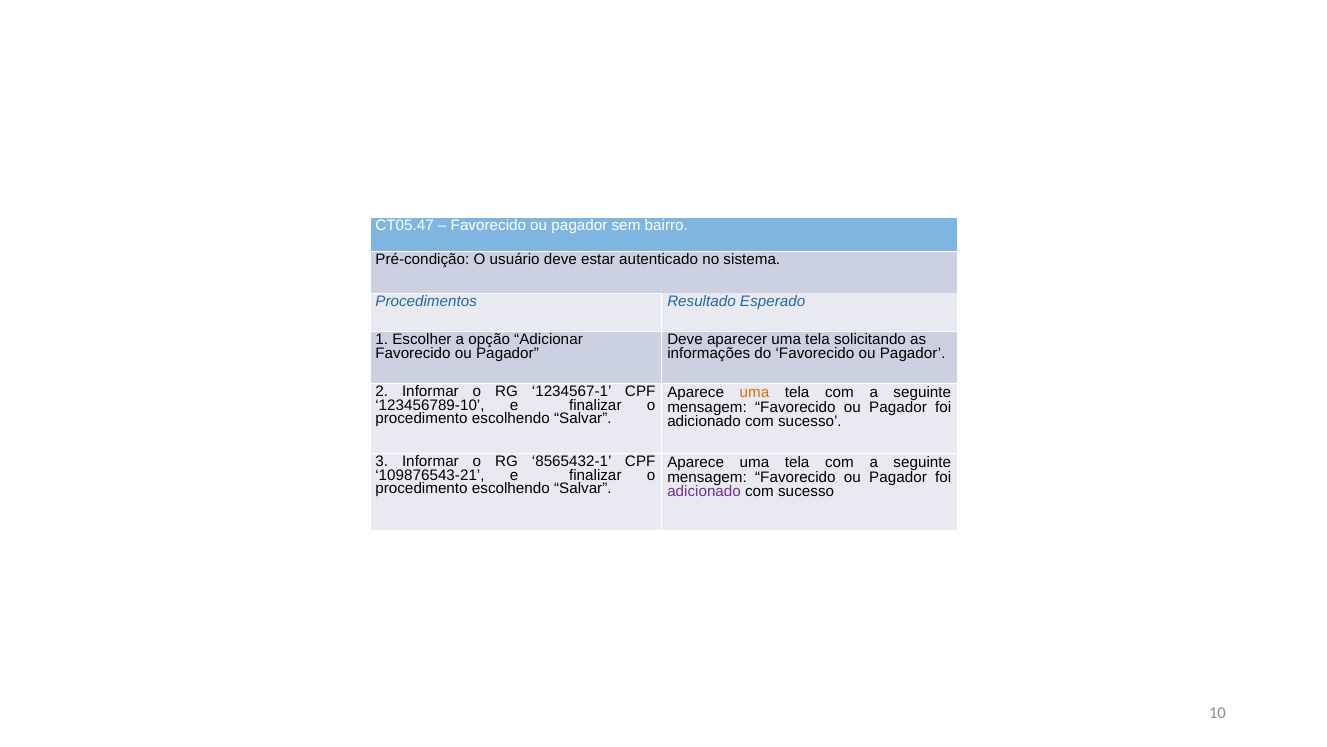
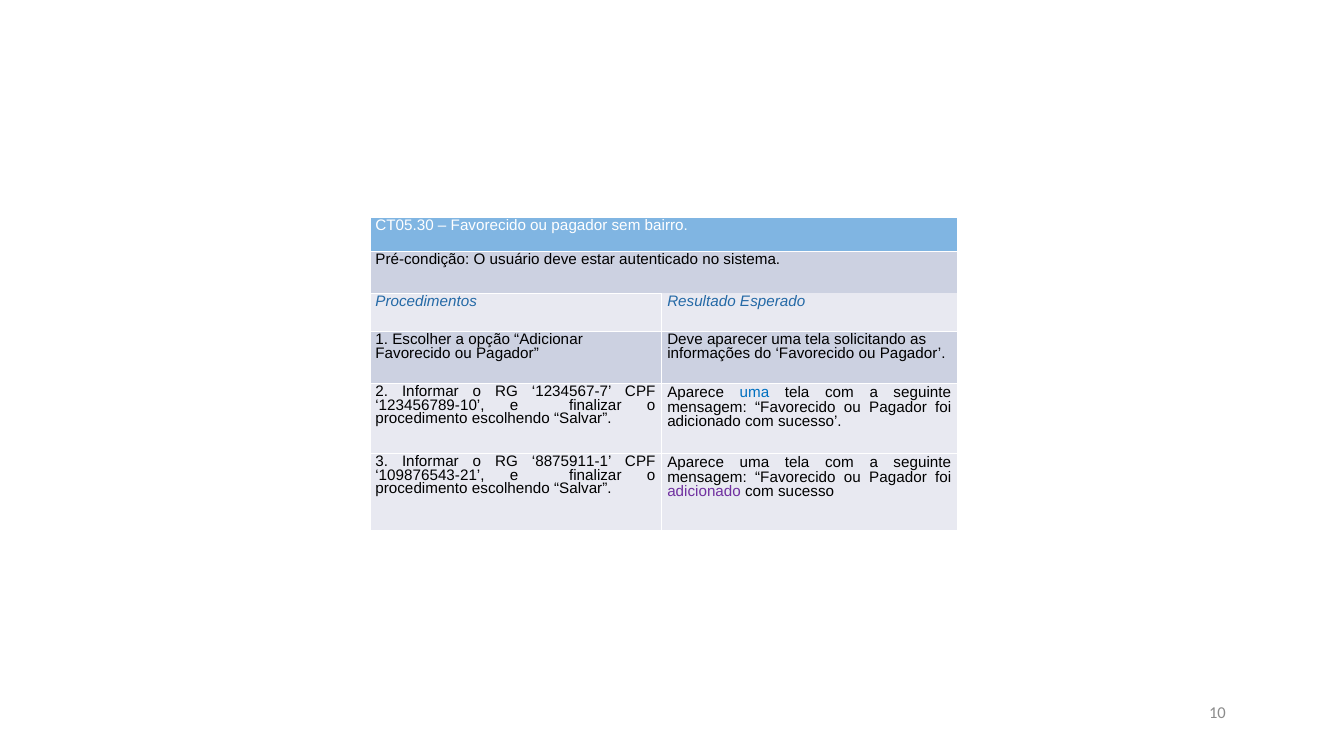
CT05.47: CT05.47 -> CT05.30 (405, 226)
1234567-1: 1234567-1 -> 1234567-7 (572, 391)
uma colour: orange -> blue (754, 392)
8565432-1: 8565432-1 -> 8875911-1 (572, 461)
